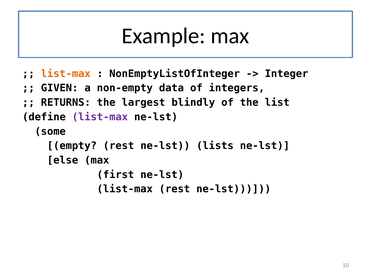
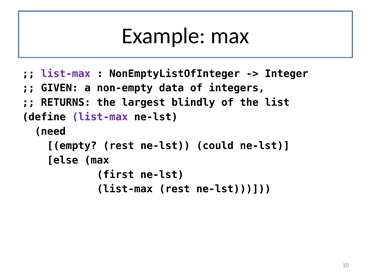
list-max colour: orange -> purple (66, 74)
some: some -> need (50, 131)
lists: lists -> could (215, 146)
